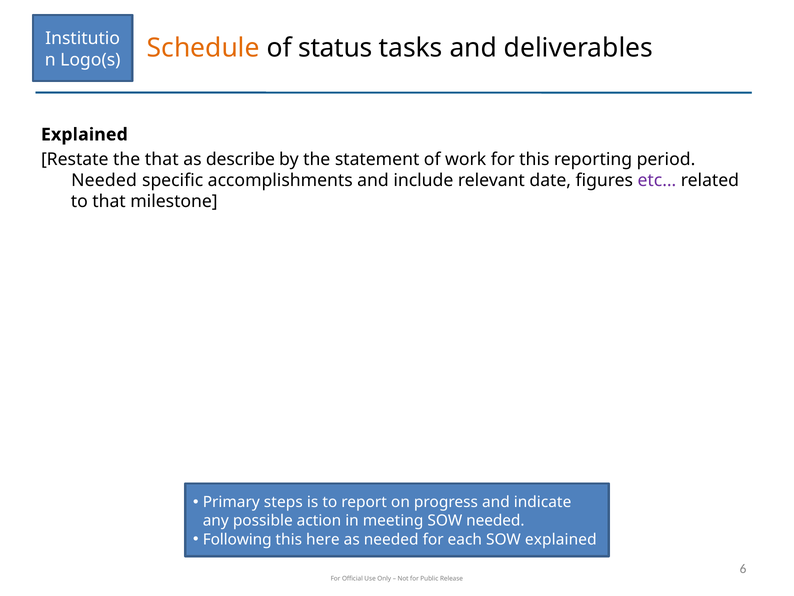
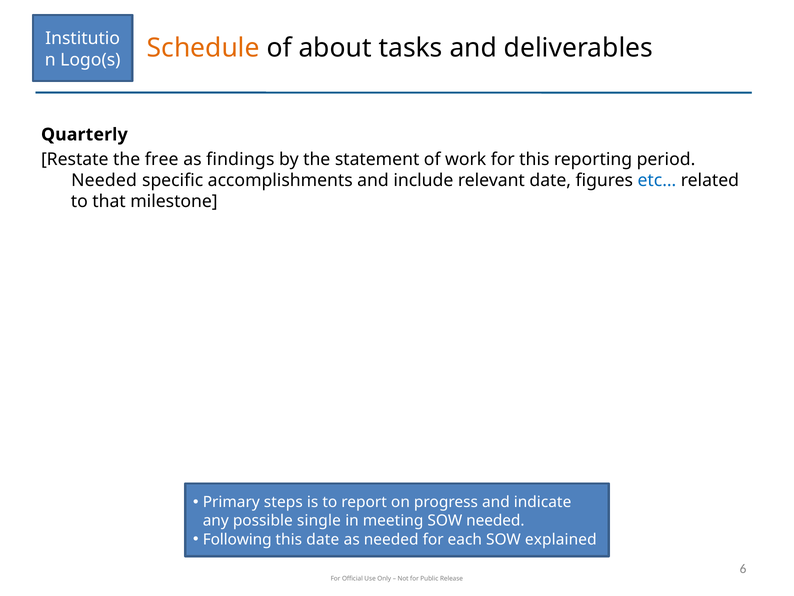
status: status -> about (335, 48)
Explained: Explained -> Quarterly (84, 134)
the that: that -> free (162, 159)
describe: describe -> findings (240, 159)
etc… colour: purple -> blue (657, 180)
action: action -> single (319, 520)
this here: here -> date (323, 539)
